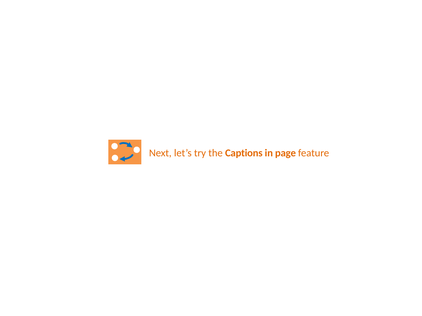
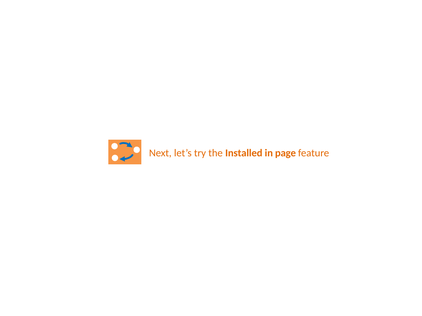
Captions: Captions -> Installed (244, 153)
